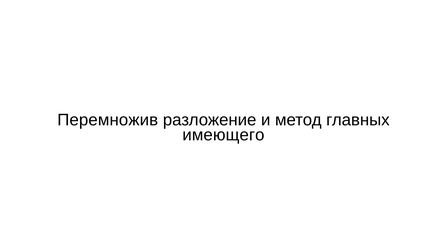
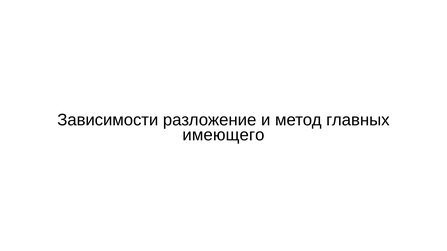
Перемножив: Перемножив -> Зависимости (108, 120)
